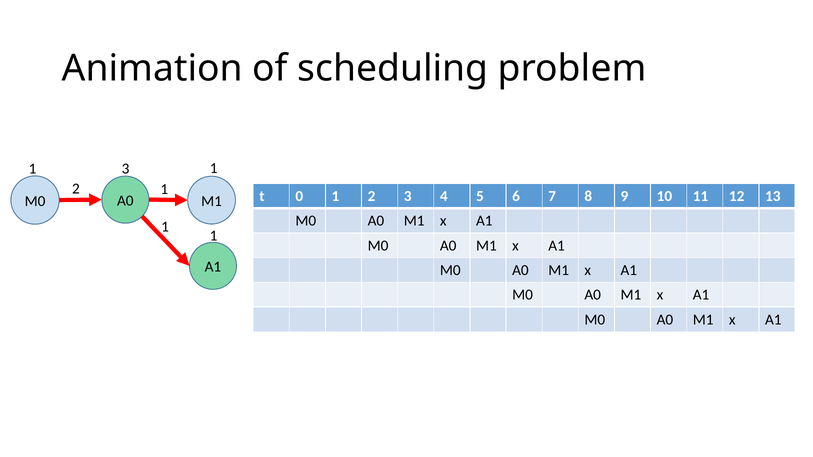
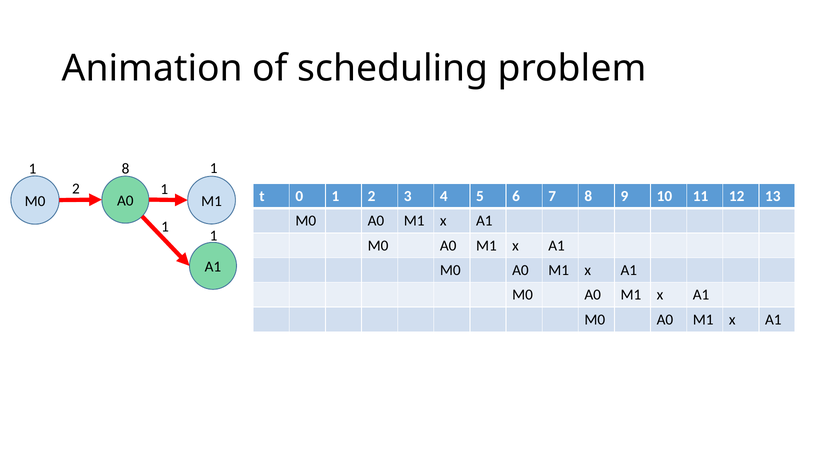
1 3: 3 -> 8 (125, 169)
